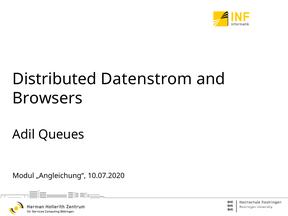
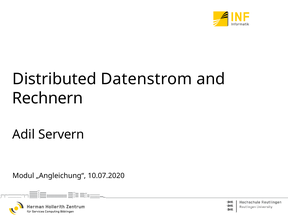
Browsers: Browsers -> Rechnern (48, 98)
Queues: Queues -> Servern (61, 134)
